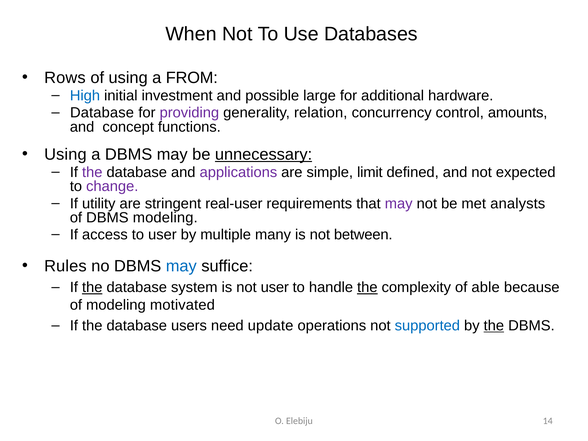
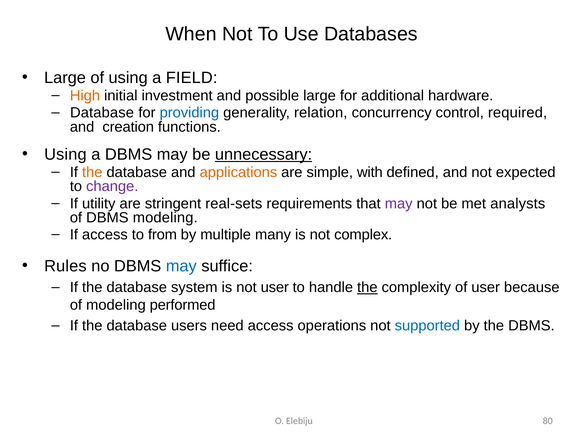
Rows: Rows -> Large (65, 78)
FROM: FROM -> FIELD (192, 78)
High colour: blue -> orange (85, 96)
providing colour: purple -> blue (189, 113)
amounts: amounts -> required (518, 113)
concept: concept -> creation (128, 127)
the colour: purple -> orange (92, 172)
applications colour: purple -> orange (238, 172)
limit: limit -> with (370, 172)
real-user: real-user -> real-sets (234, 204)
to user: user -> from (162, 235)
between: between -> complex (363, 235)
the underline: present -> none (92, 287)
of able: able -> user (486, 287)
motivated: motivated -> performed (183, 305)
need update: update -> access (271, 326)
the underline: present -> none (494, 326)
14: 14 -> 80 (548, 421)
